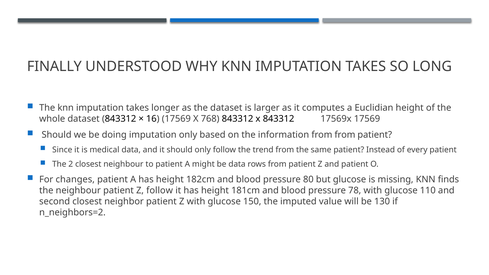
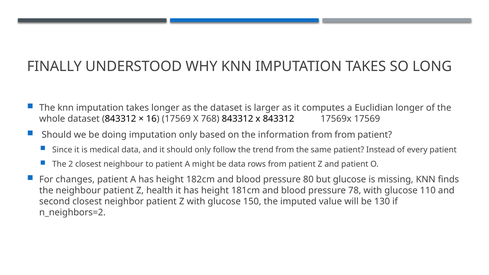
Euclidian height: height -> longer (410, 108)
Z follow: follow -> health (160, 191)
